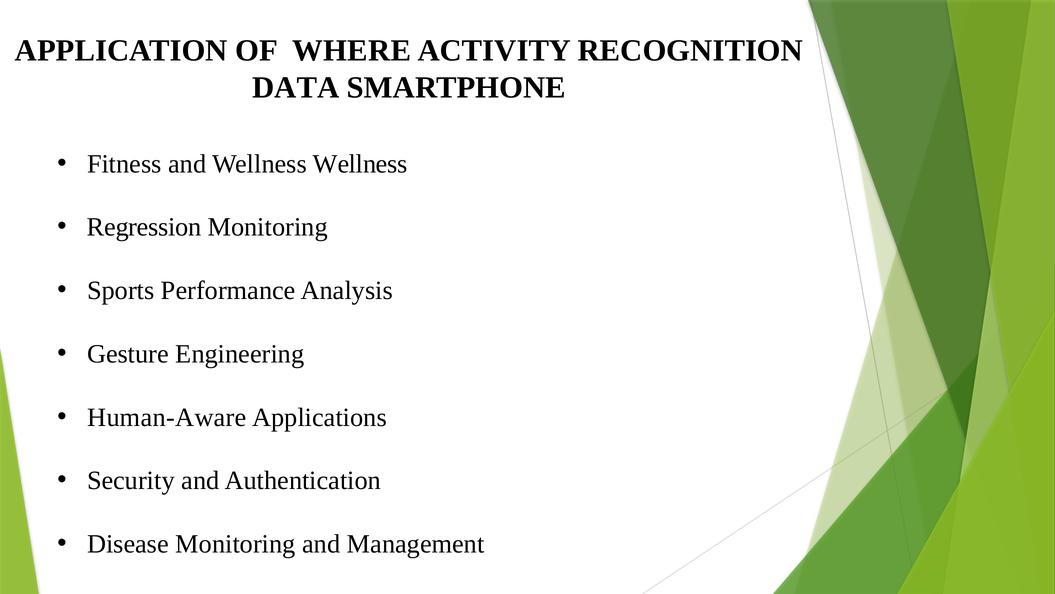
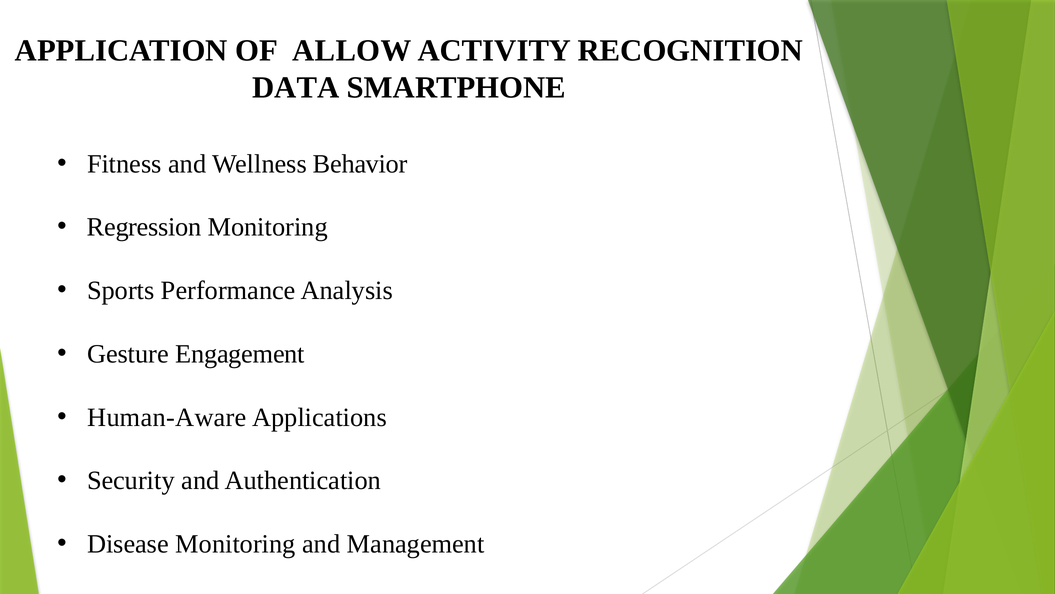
WHERE: WHERE -> ALLOW (352, 51)
Wellness Wellness: Wellness -> Behavior (360, 164)
Engineering: Engineering -> Engagement (240, 354)
